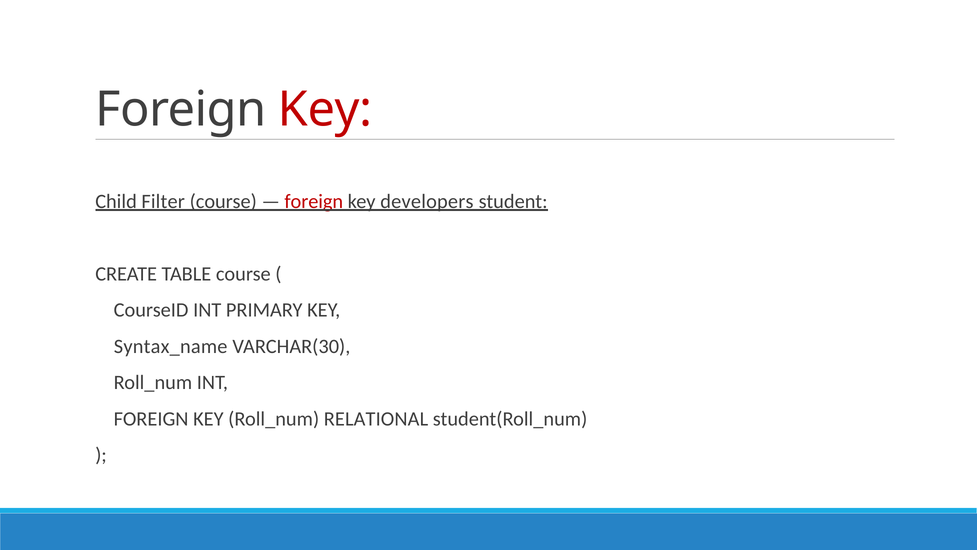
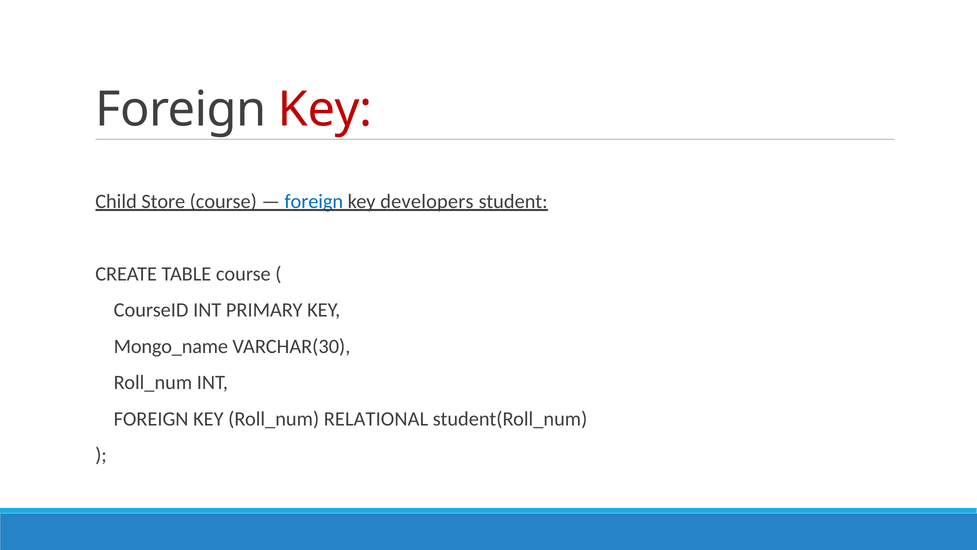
Filter: Filter -> Store (163, 201)
foreign colour: red -> blue (314, 201)
Syntax_name: Syntax_name -> Mongo_name (171, 346)
